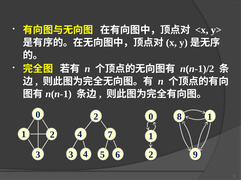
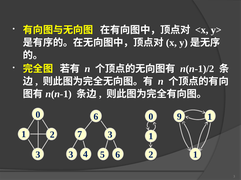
0 2: 2 -> 6 (96, 117)
8: 8 -> 9 (179, 117)
1 4: 4 -> 7 (80, 135)
2 7: 7 -> 3 (110, 135)
2 9: 9 -> 1 (195, 155)
